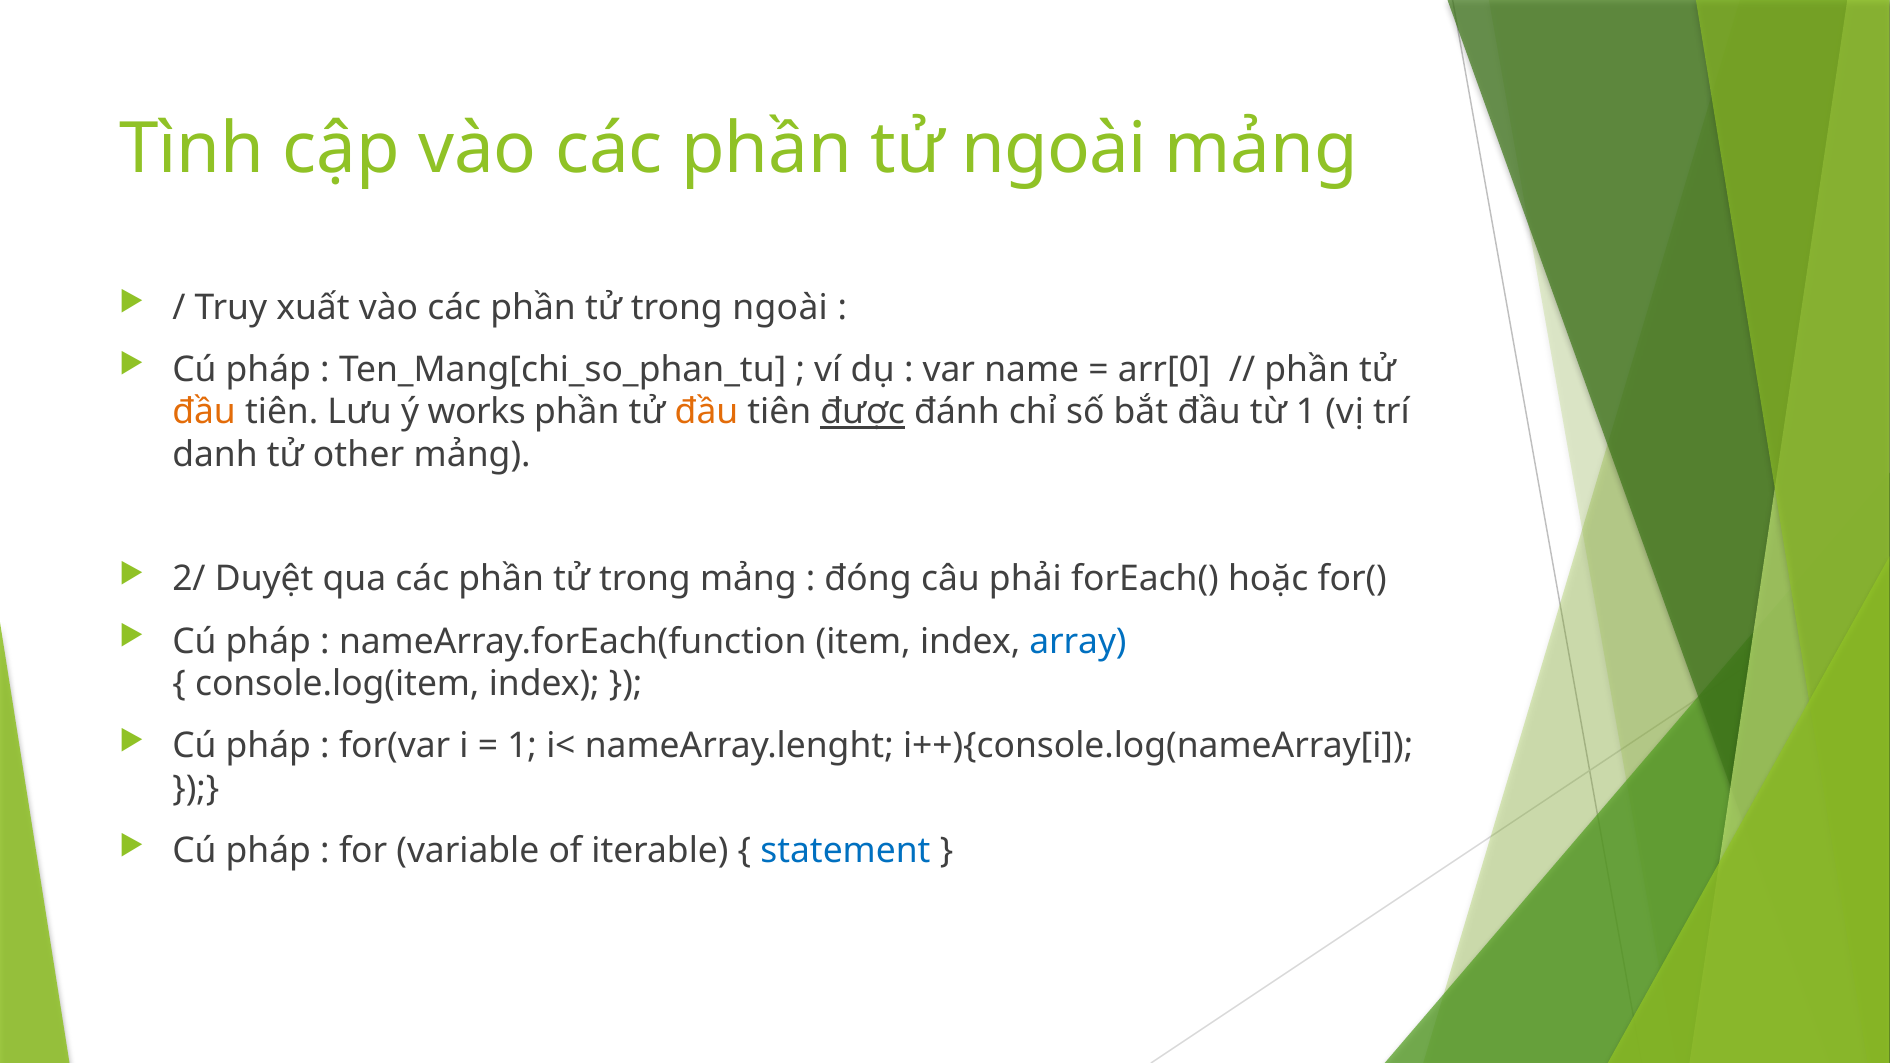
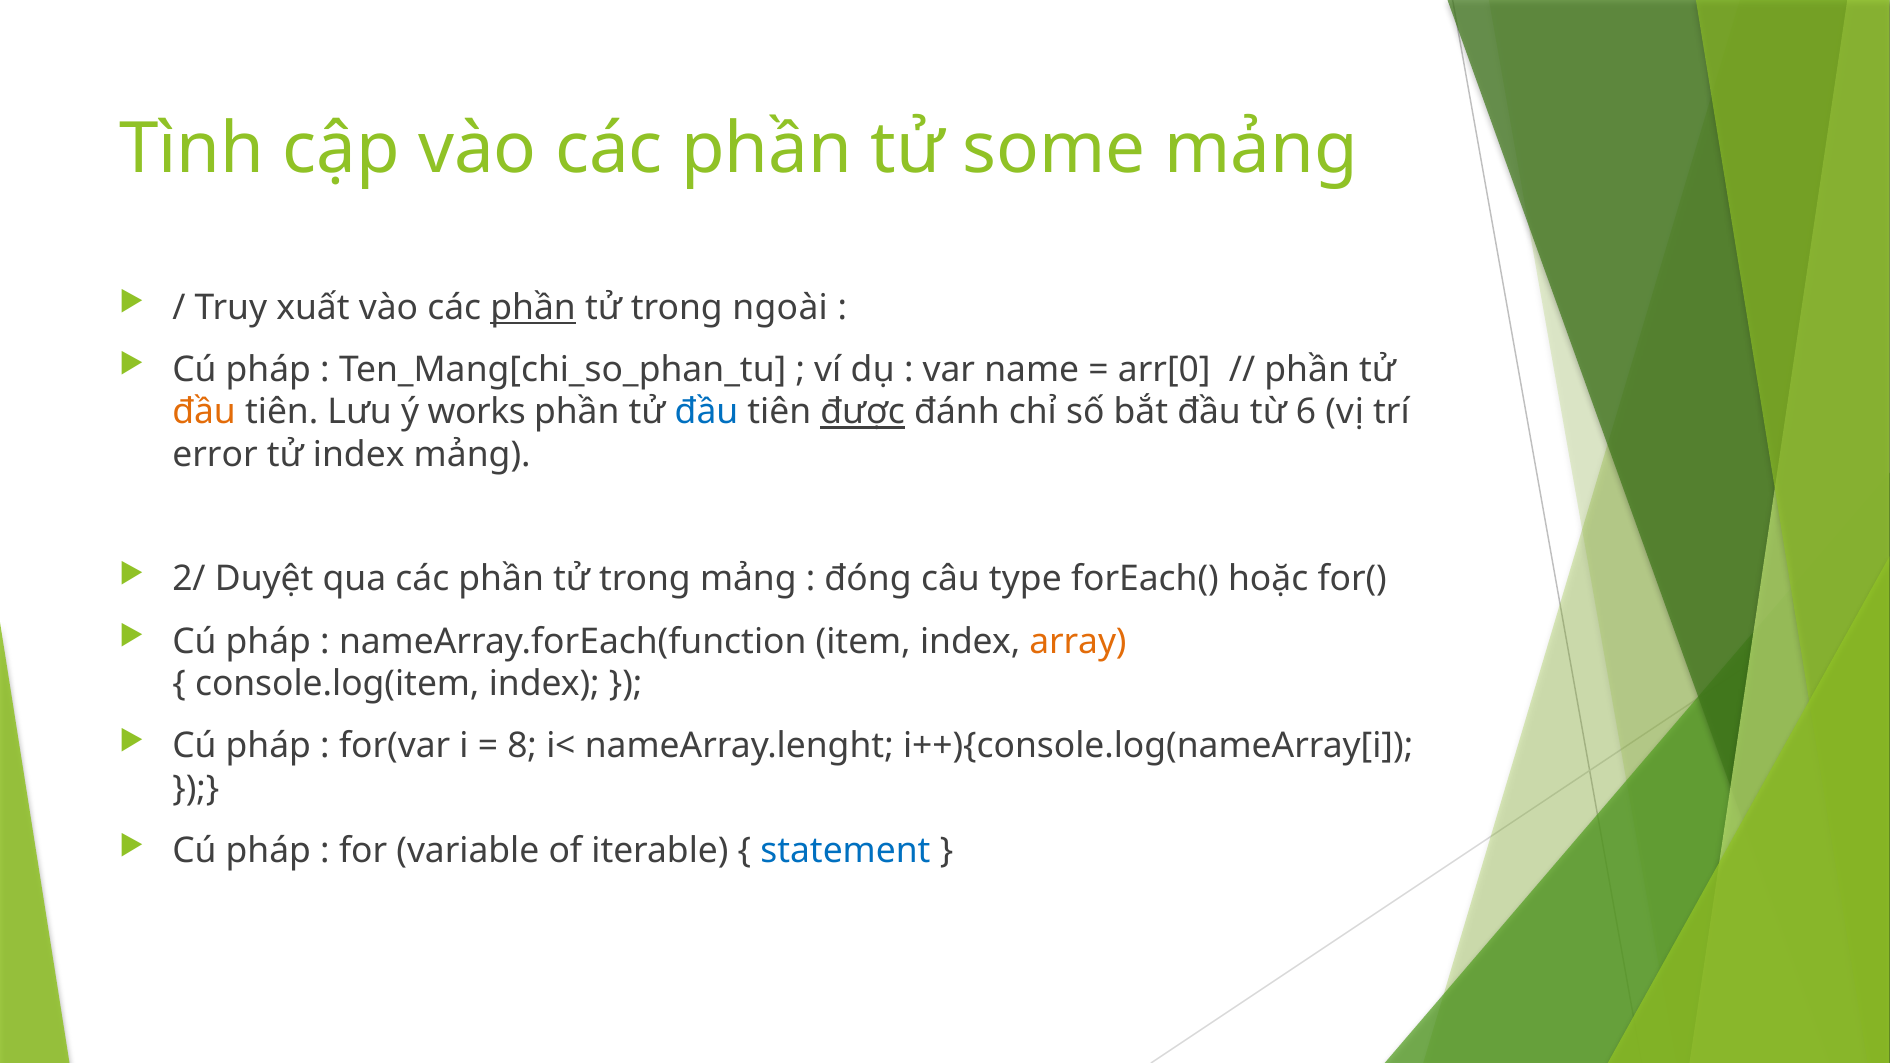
tử ngoài: ngoài -> some (1054, 149)
phần underline: none -> present (533, 308)
đầu colour: orange -> blue (706, 412)
từ 1: 1 -> 6 (1306, 412)
danh: danh -> error (215, 455)
tử other: other -> index (359, 455)
phải: phải -> type (1025, 579)
array colour: blue -> orange (1078, 641)
1: 1 -> 8 (522, 746)
